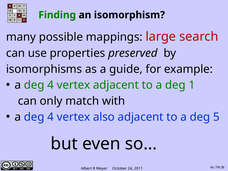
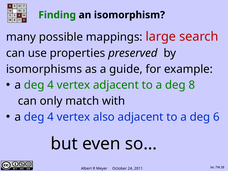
1: 1 -> 8 (192, 85)
5: 5 -> 6 (216, 117)
